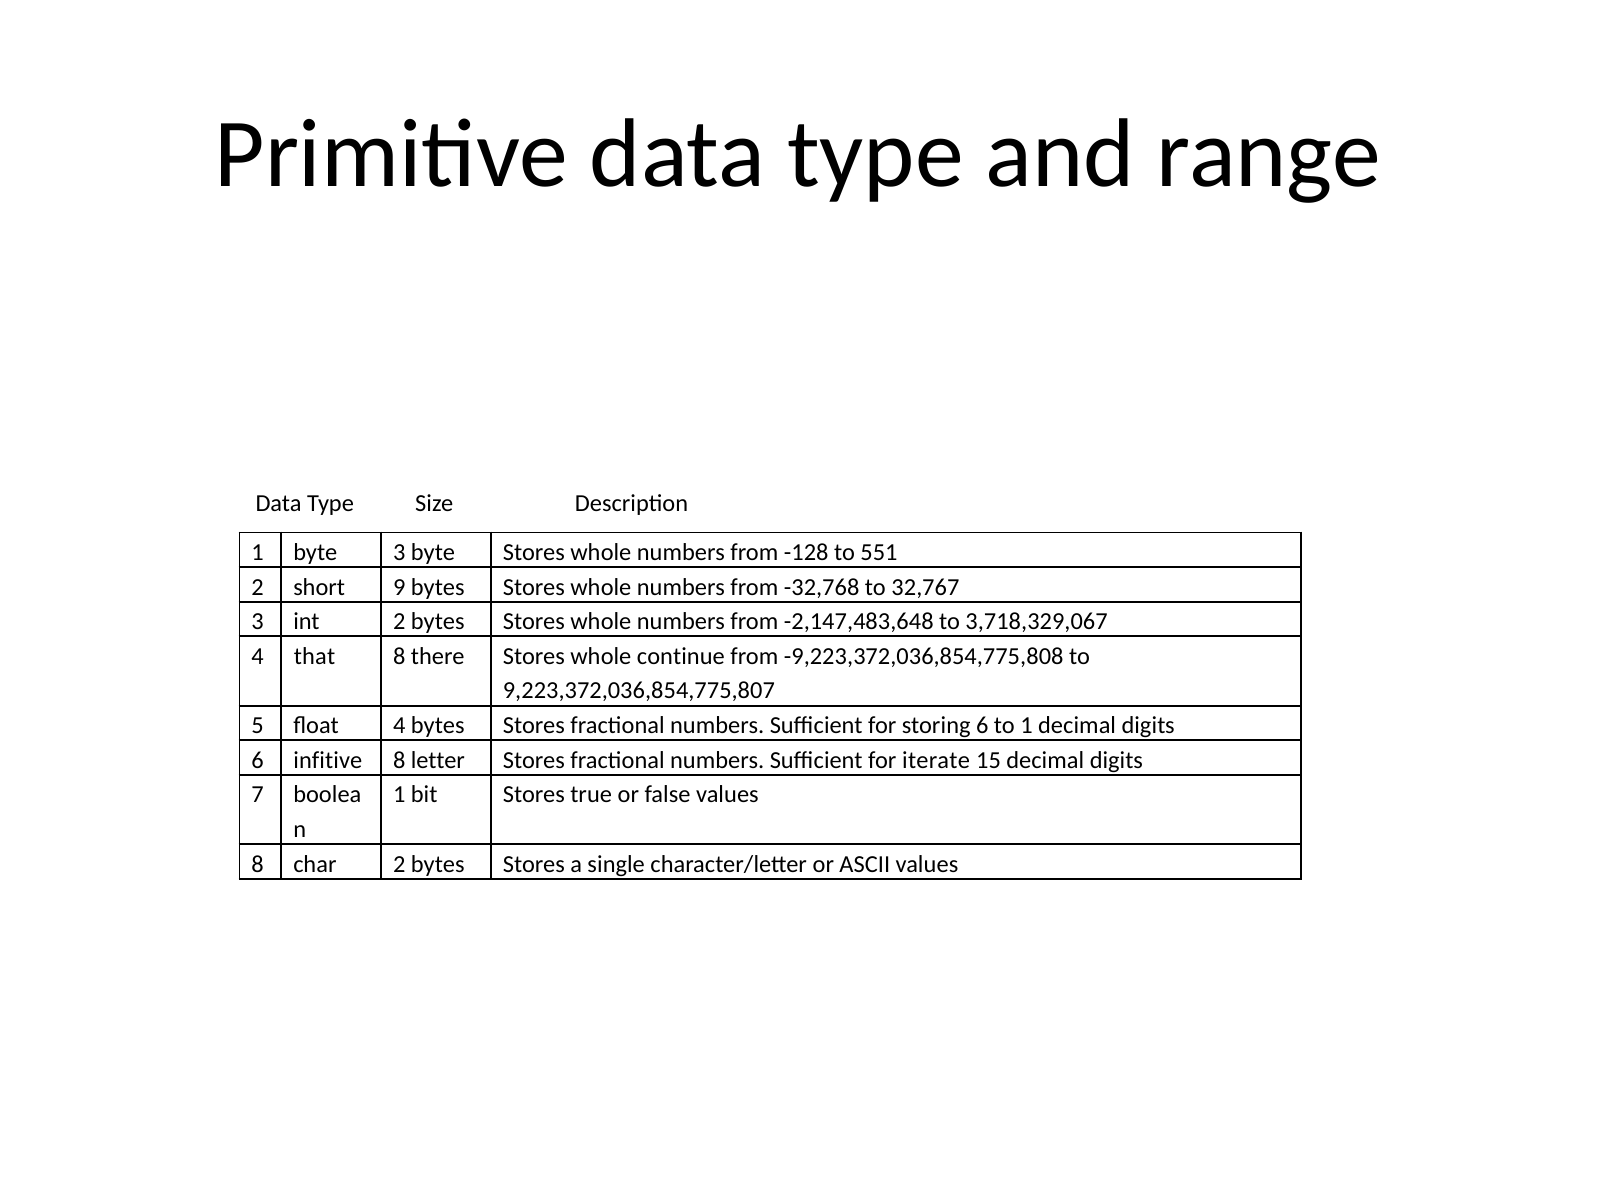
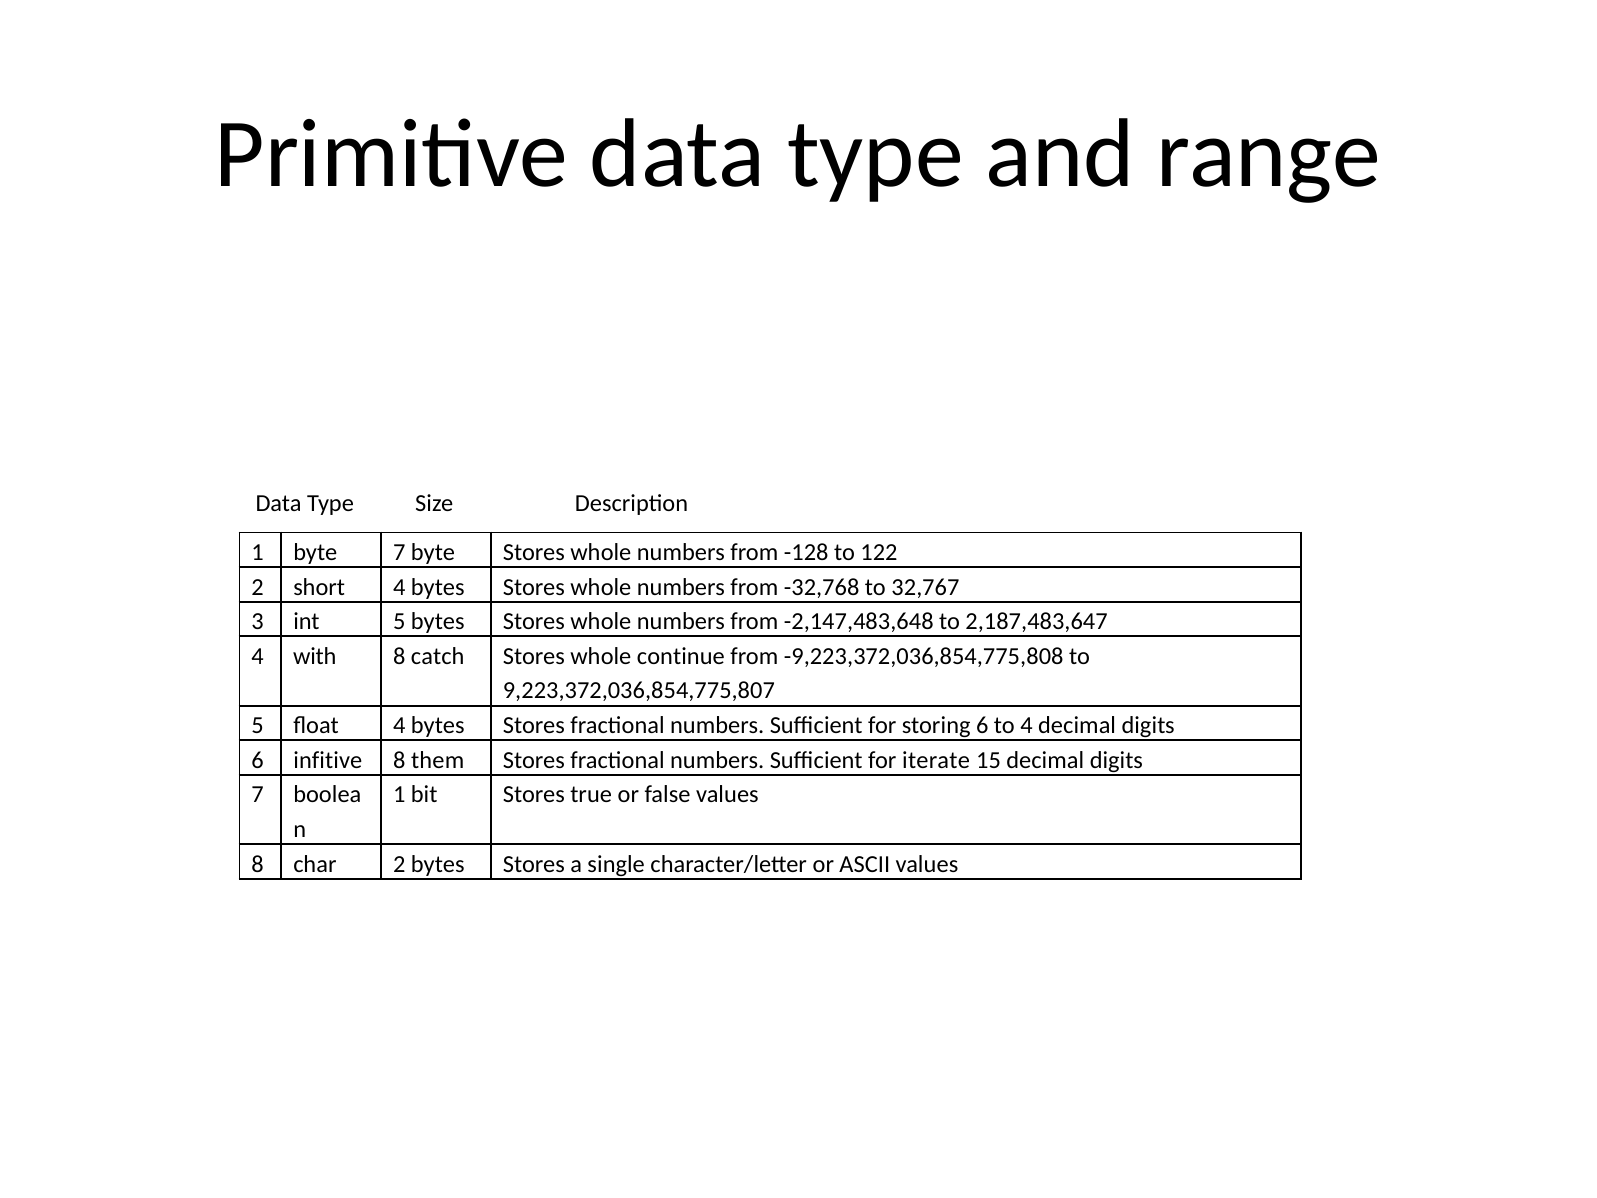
byte 3: 3 -> 7 (399, 552)
551: 551 -> 122 (879, 552)
short 9: 9 -> 4 (399, 587)
int 2: 2 -> 5 (399, 622)
3,718,329,067: 3,718,329,067 -> 2,187,483,647 (1037, 622)
that: that -> with (315, 656)
there: there -> catch (438, 656)
to 1: 1 -> 4 (1027, 725)
letter: letter -> them (438, 760)
